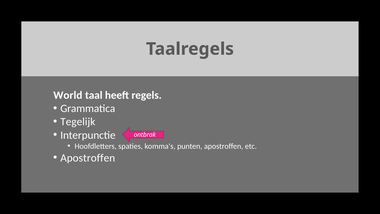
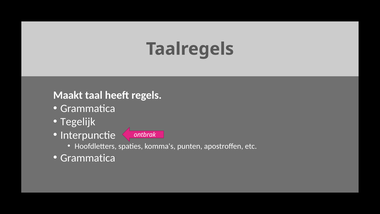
World: World -> Maakt (68, 95)
Apostroffen: Apostroffen -> Grammatica (88, 158)
